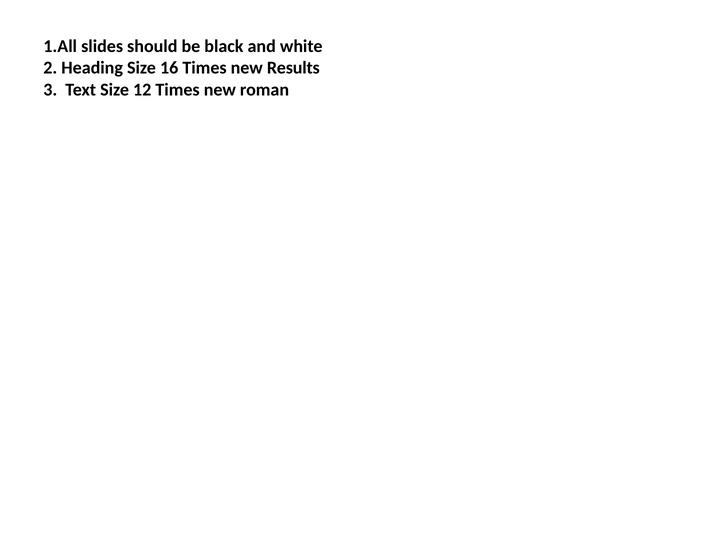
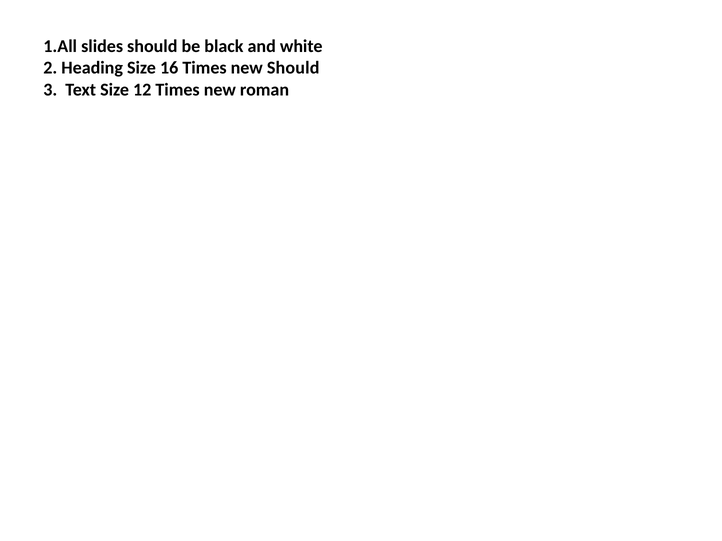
new Results: Results -> Should (293, 68)
